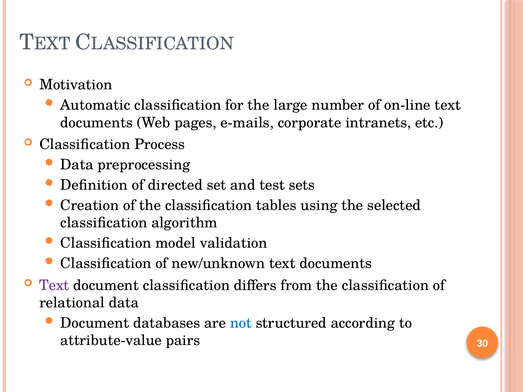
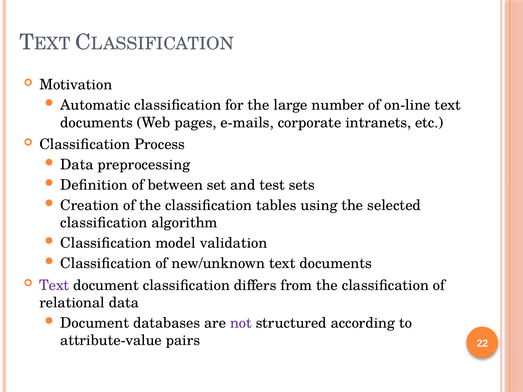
directed: directed -> between (175, 185)
not colour: blue -> purple (241, 323)
30: 30 -> 22 (482, 344)
